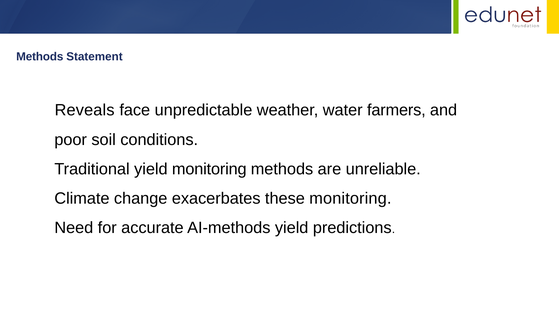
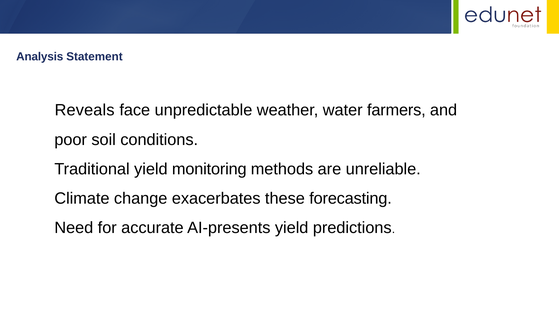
Methods: Methods -> Analysis (40, 56)
these monitoring: monitoring -> forecasting (351, 198)
AI-methods: AI-methods -> AI-presents (229, 228)
